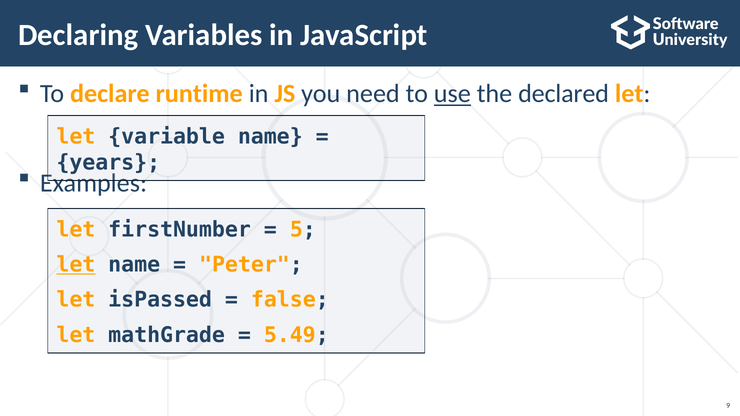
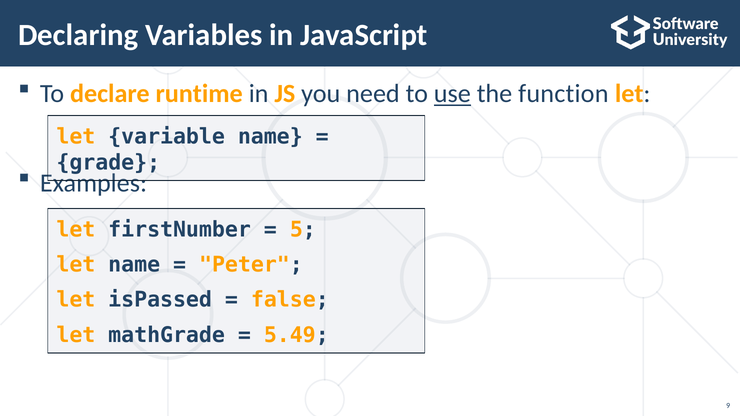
declared: declared -> function (563, 94)
years: years -> grade (108, 163)
let underline: present -> none (76, 265)
